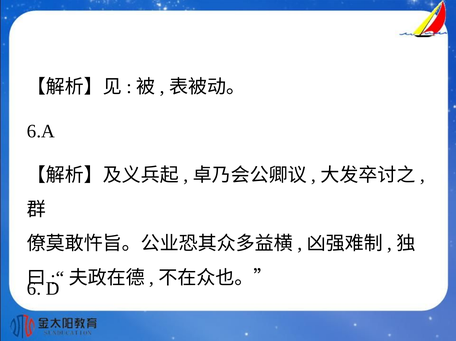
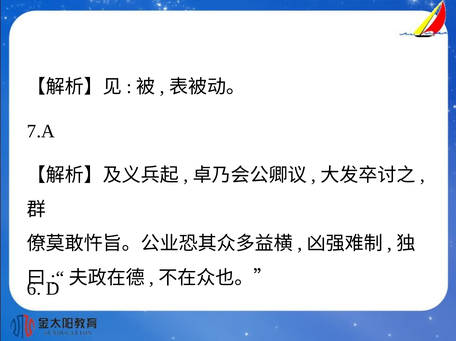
6.A: 6.A -> 7.A (41, 131)
